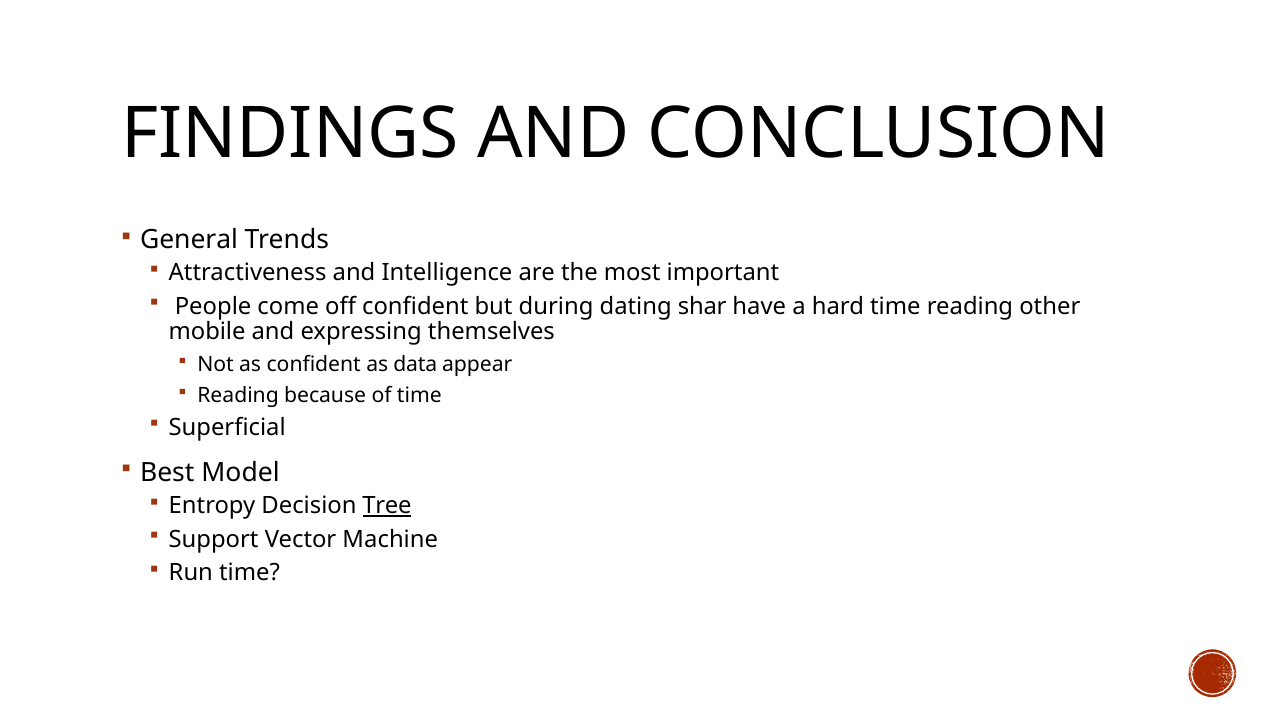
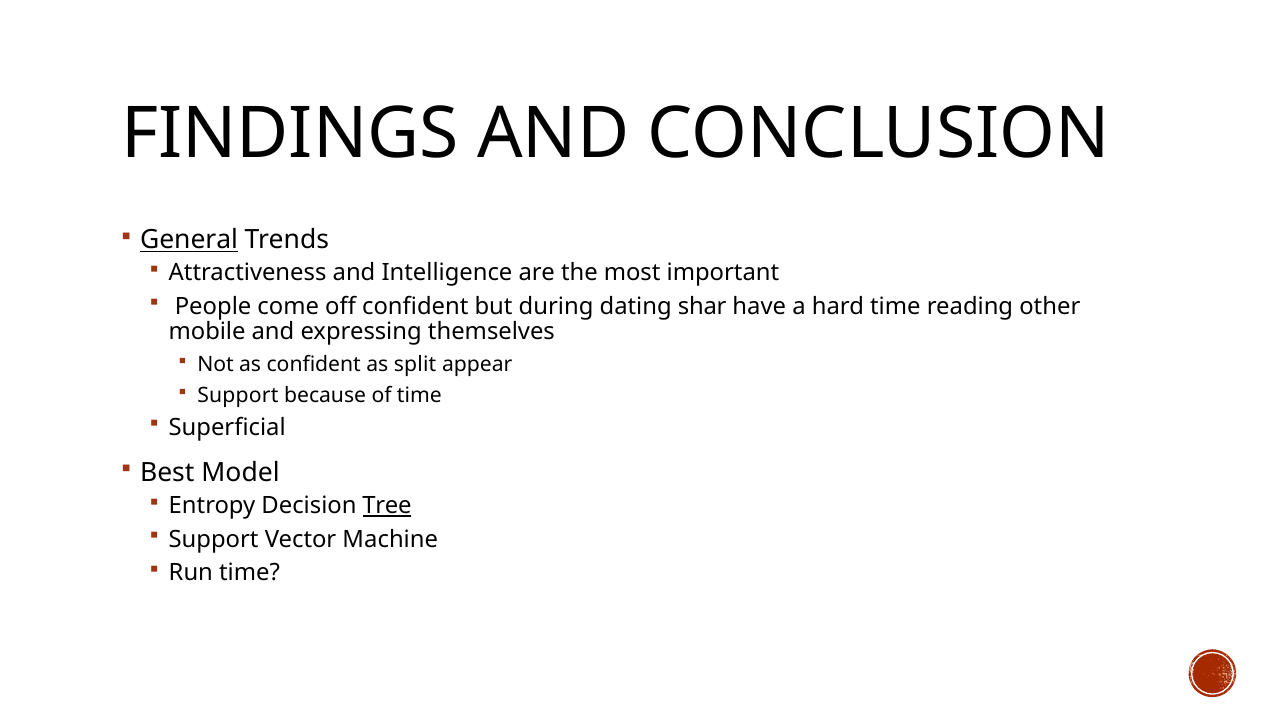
General underline: none -> present (189, 240)
data: data -> split (415, 364)
Reading: Reading -> Support (238, 395)
